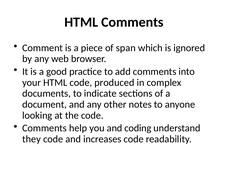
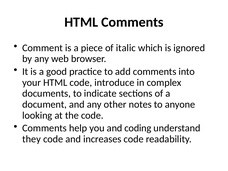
span: span -> italic (126, 48)
produced: produced -> introduce (114, 83)
